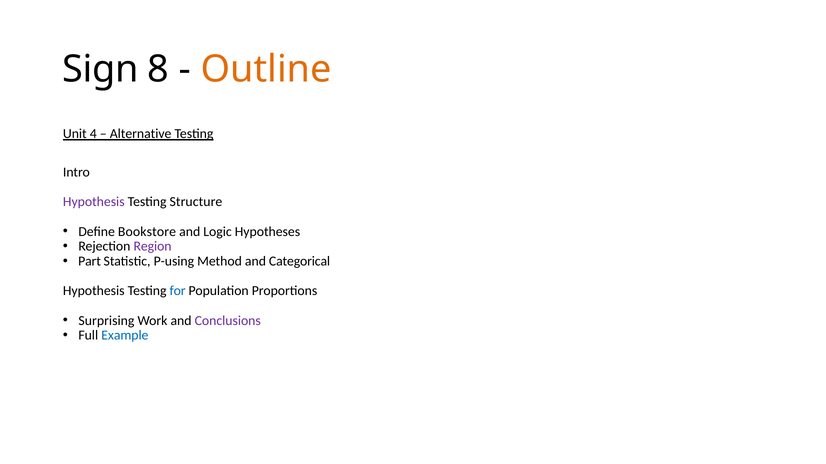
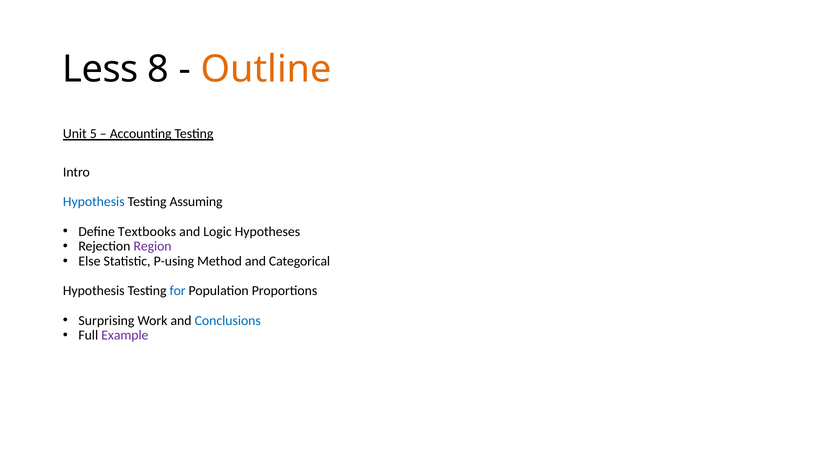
Sign: Sign -> Less (100, 69)
4: 4 -> 5 (93, 134)
Alternative: Alternative -> Accounting (141, 134)
Hypothesis colour: purple -> blue (94, 202)
Structure: Structure -> Assuming (196, 202)
Bookstore: Bookstore -> Textbooks (147, 232)
Part: Part -> Else (89, 262)
Conclusions colour: purple -> blue (228, 321)
Example colour: blue -> purple (125, 336)
